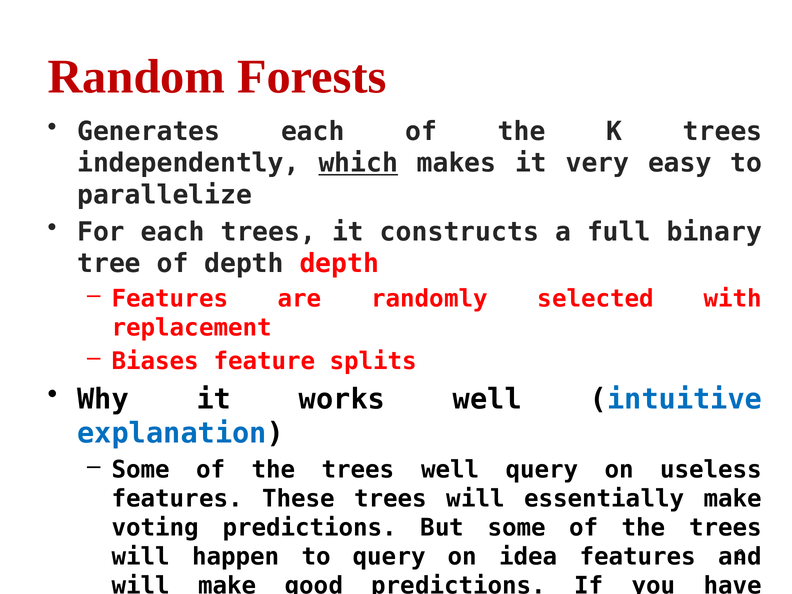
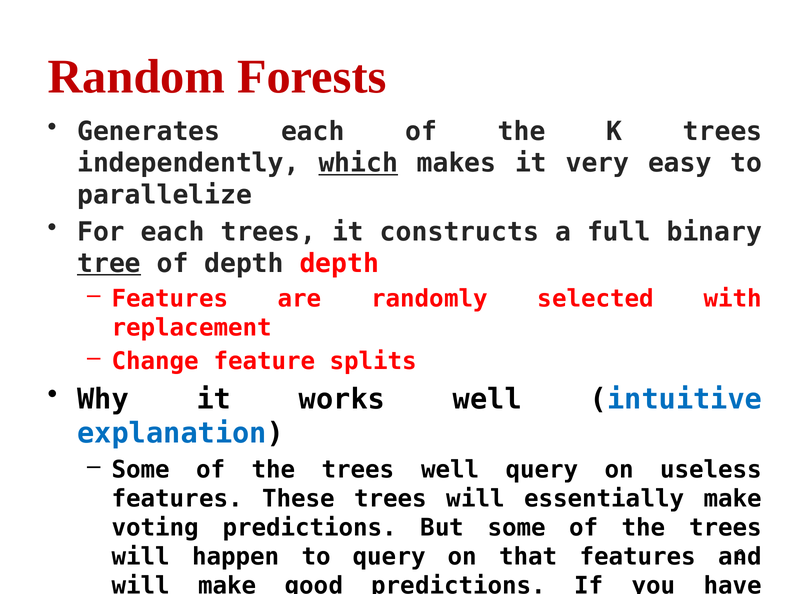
tree underline: none -> present (109, 264)
Biases: Biases -> Change (155, 361)
idea: idea -> that (528, 557)
